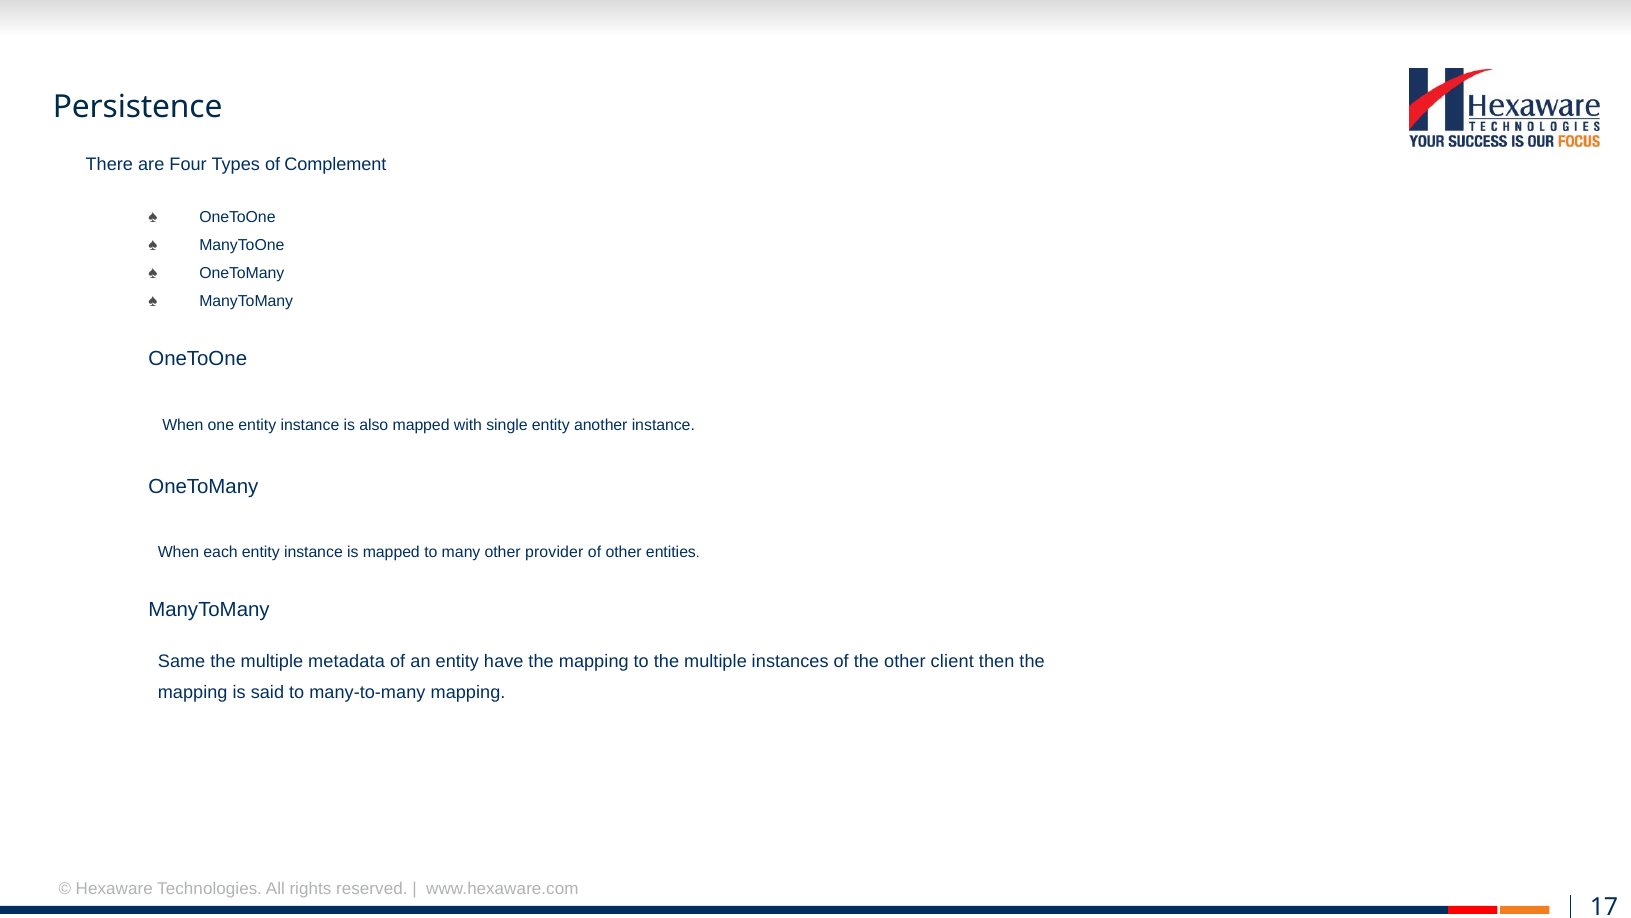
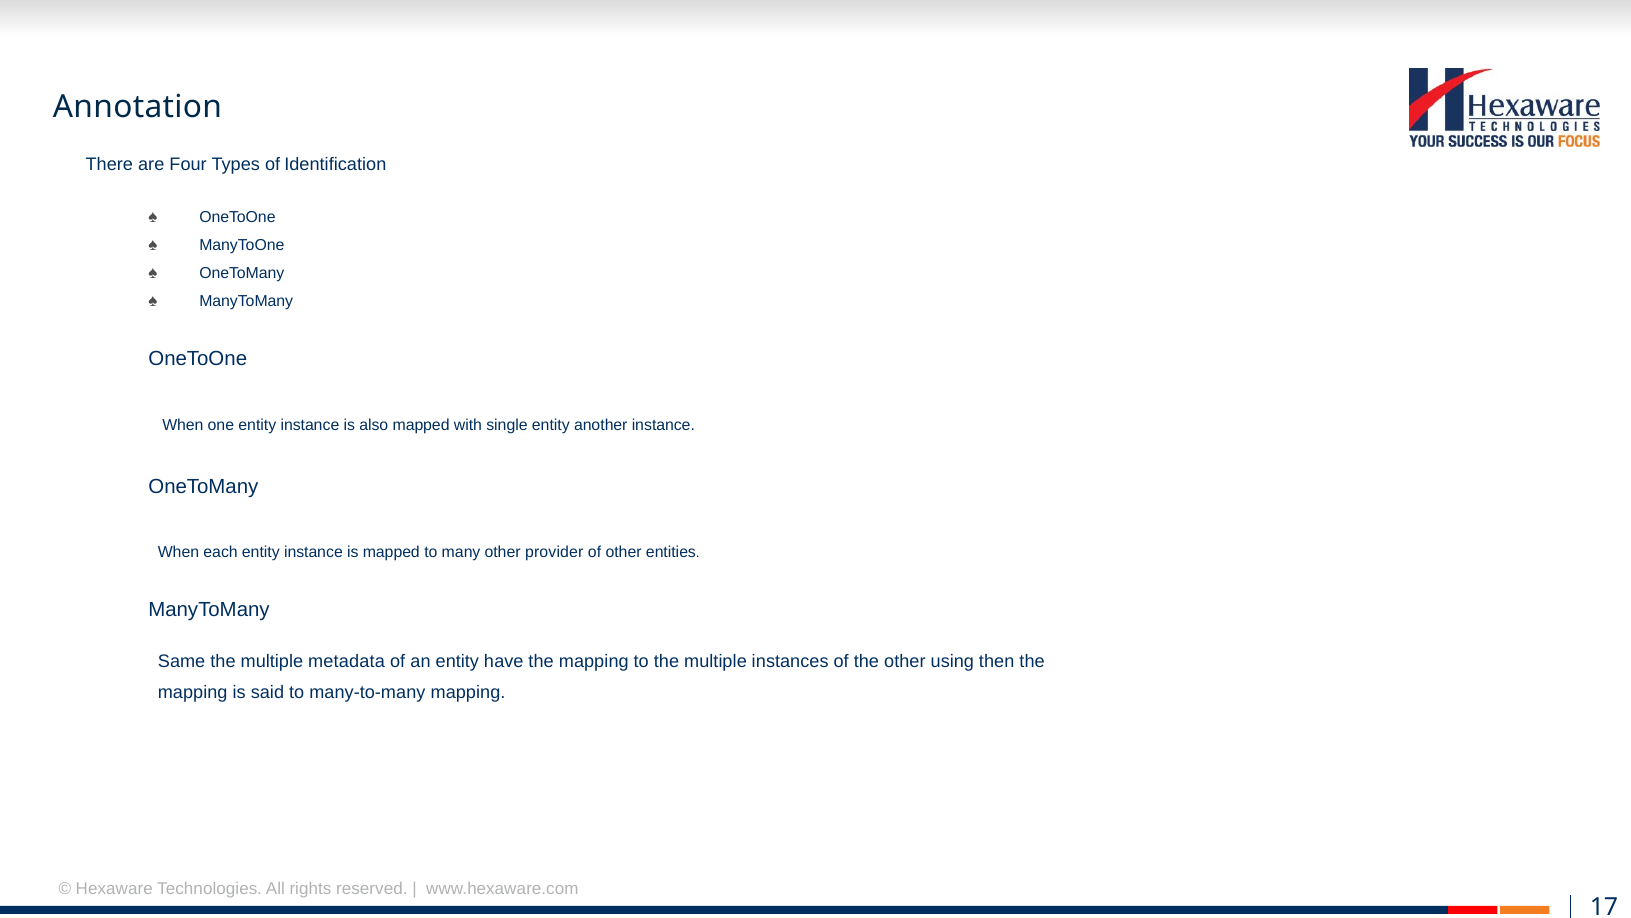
Persistence: Persistence -> Annotation (137, 107)
Complement: Complement -> Identification (335, 165)
client: client -> using (952, 661)
